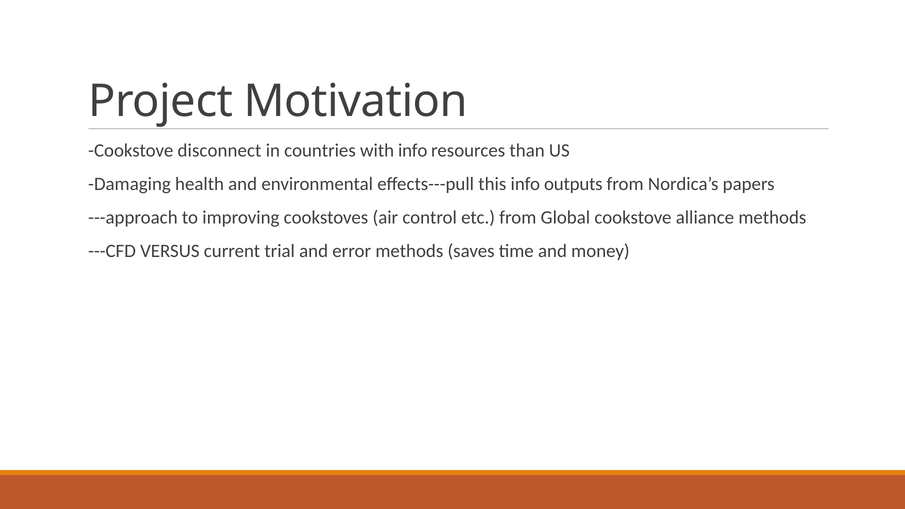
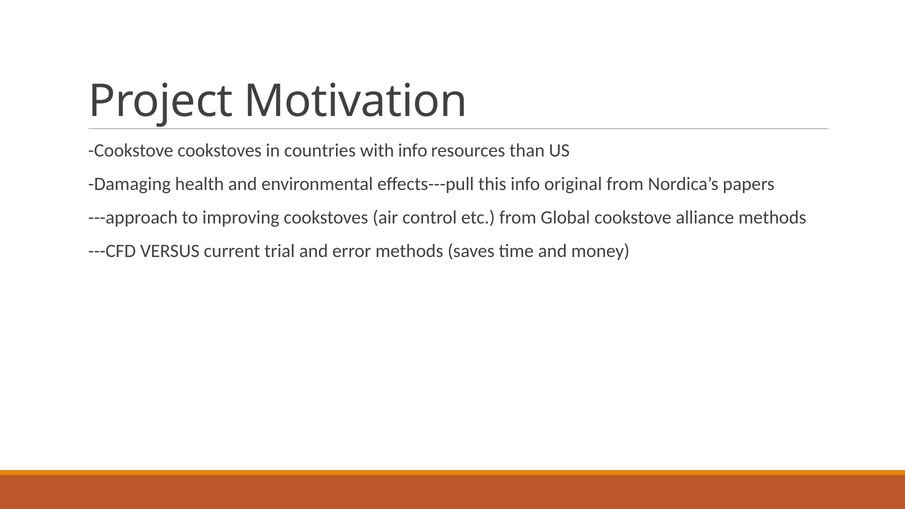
Cookstove disconnect: disconnect -> cookstoves (220, 150)
outputs: outputs -> original (573, 184)
